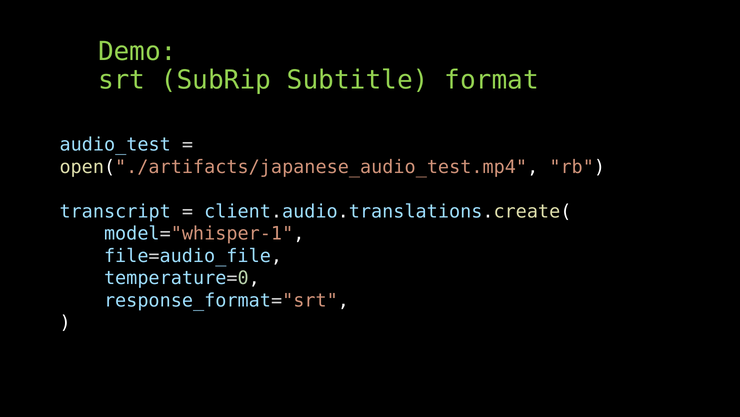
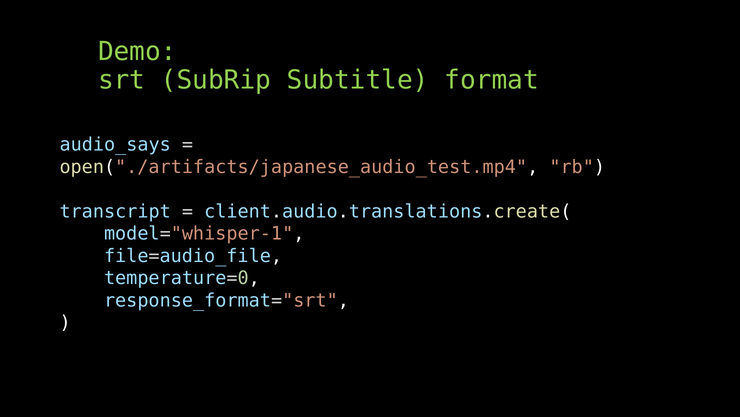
audio_test: audio_test -> audio_says (115, 145)
